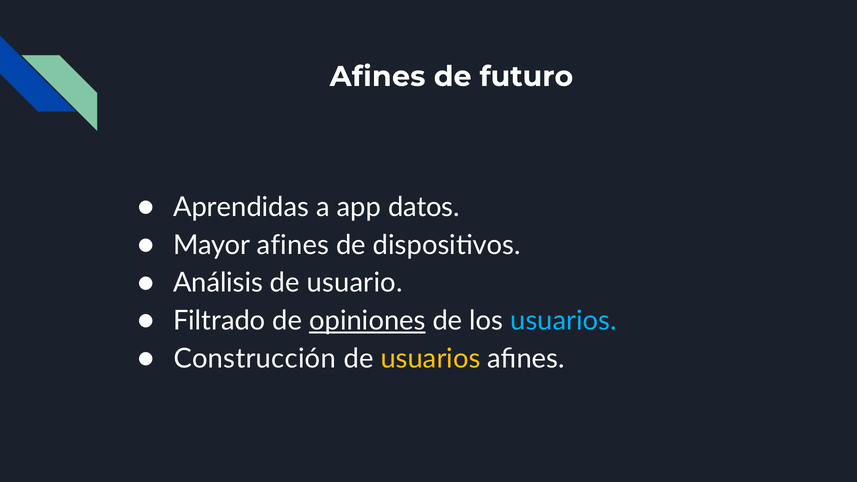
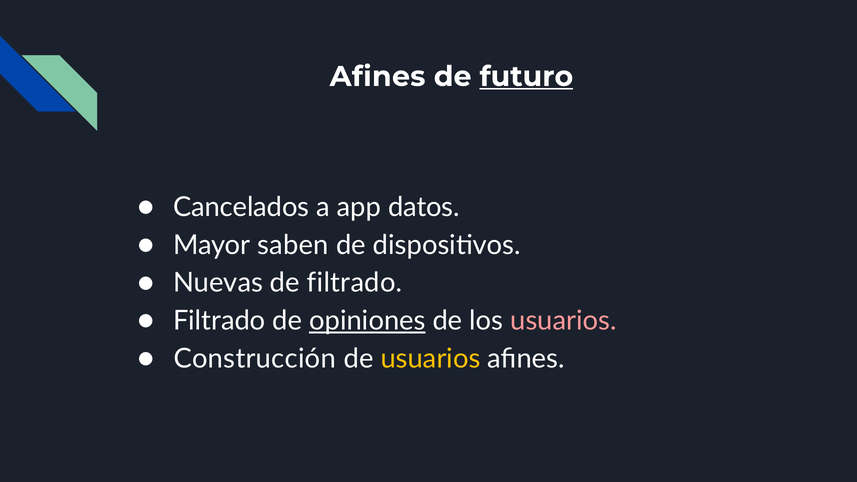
futuro underline: none -> present (526, 77)
Aprendidas: Aprendidas -> Cancelados (241, 207)
Mayor afines: afines -> saben (293, 245)
Análisis: Análisis -> Nuevas (218, 283)
de usuario: usuario -> filtrado (355, 283)
usuarios colour: light blue -> pink (563, 321)
